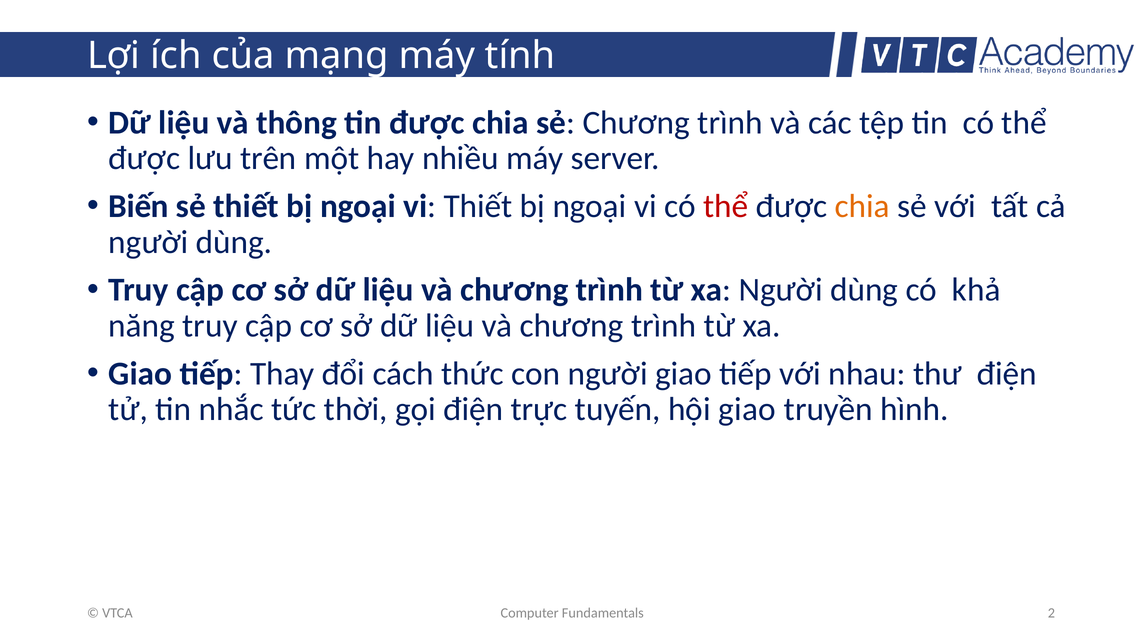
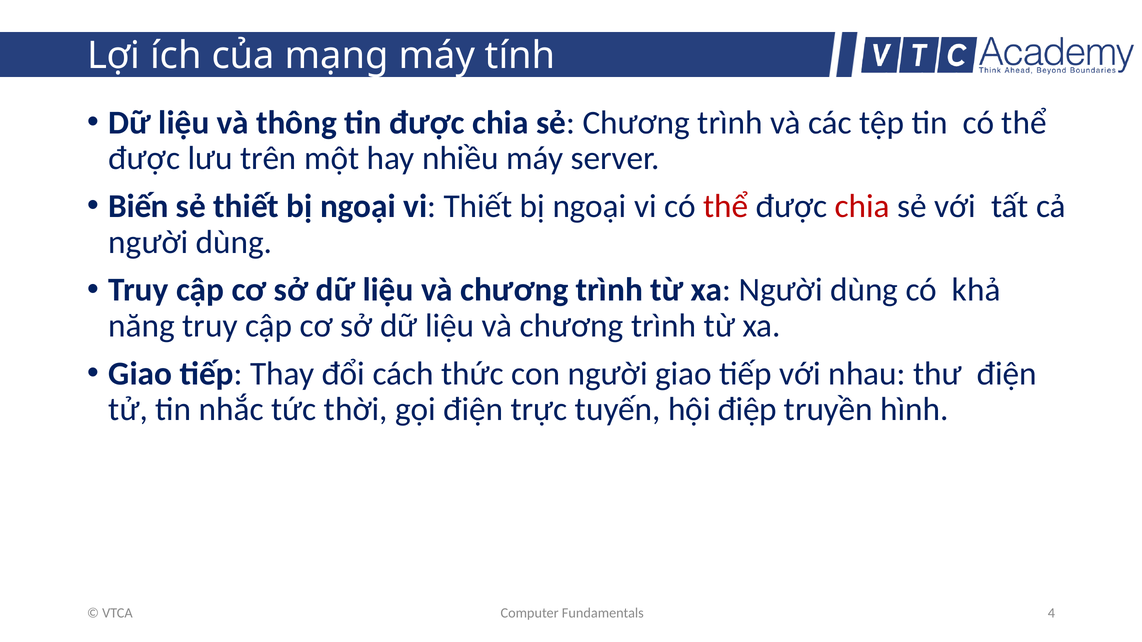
chia colour: orange -> red (862, 206)
hội giao: giao -> điệp (747, 410)
2: 2 -> 4 (1051, 613)
